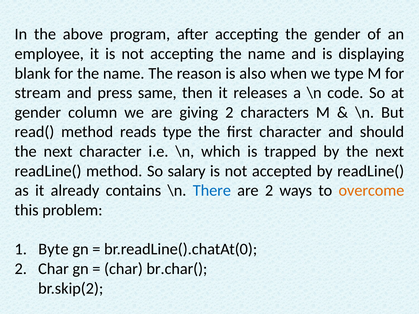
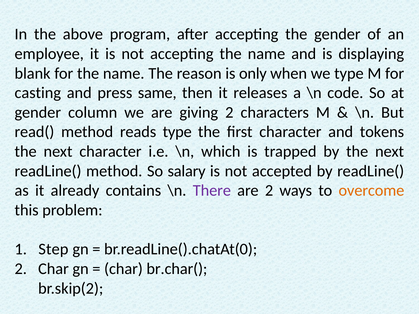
also: also -> only (253, 73)
stream: stream -> casting (38, 93)
should: should -> tokens (382, 132)
There colour: blue -> purple (212, 191)
Byte: Byte -> Step (53, 249)
